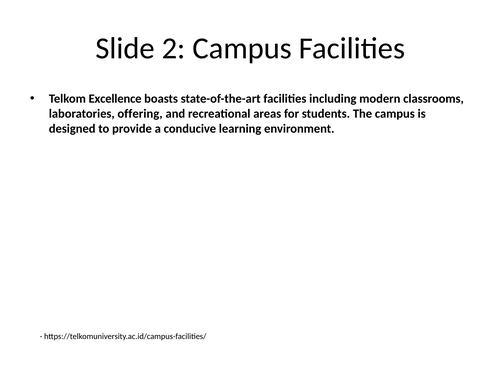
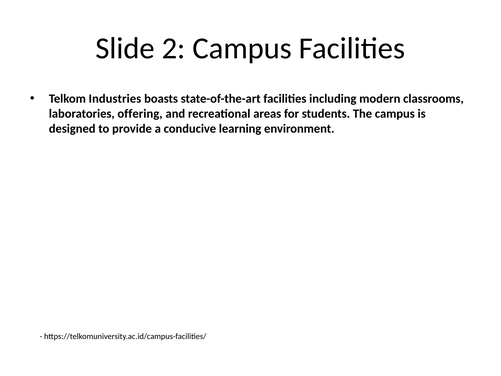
Excellence: Excellence -> Industries (115, 99)
